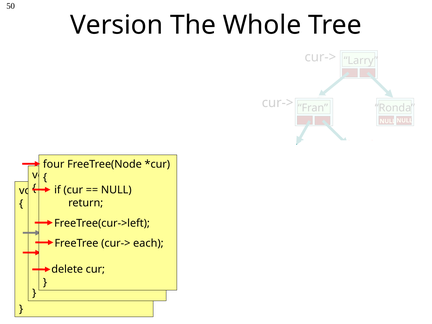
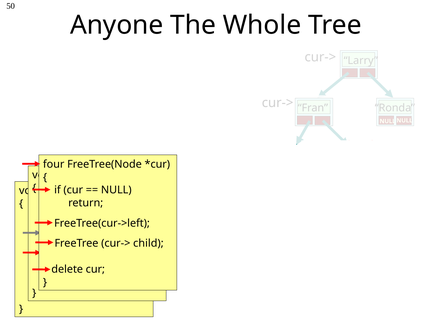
Version: Version -> Anyone (117, 25)
each: each -> child (148, 243)
